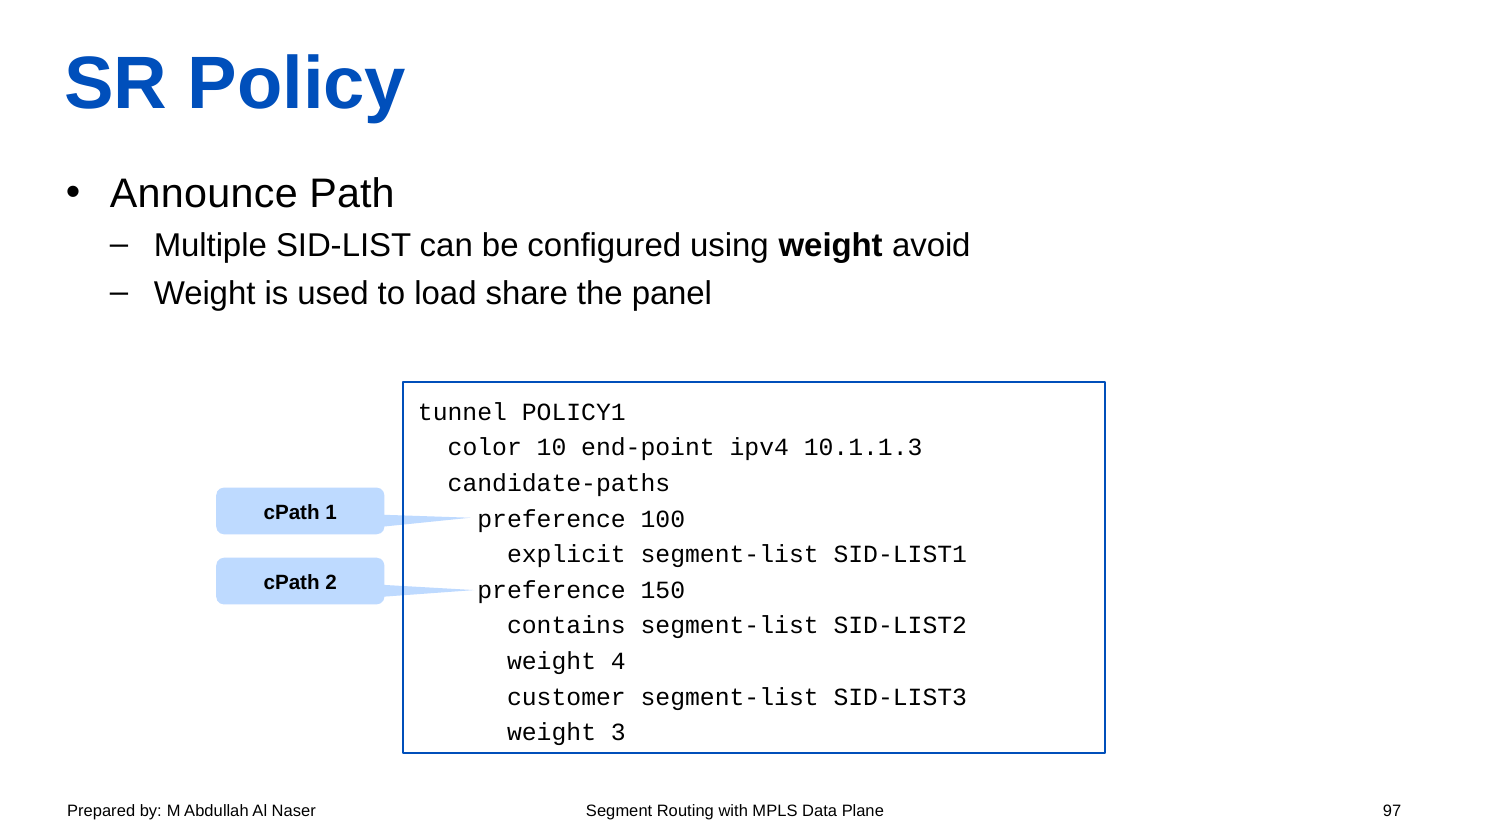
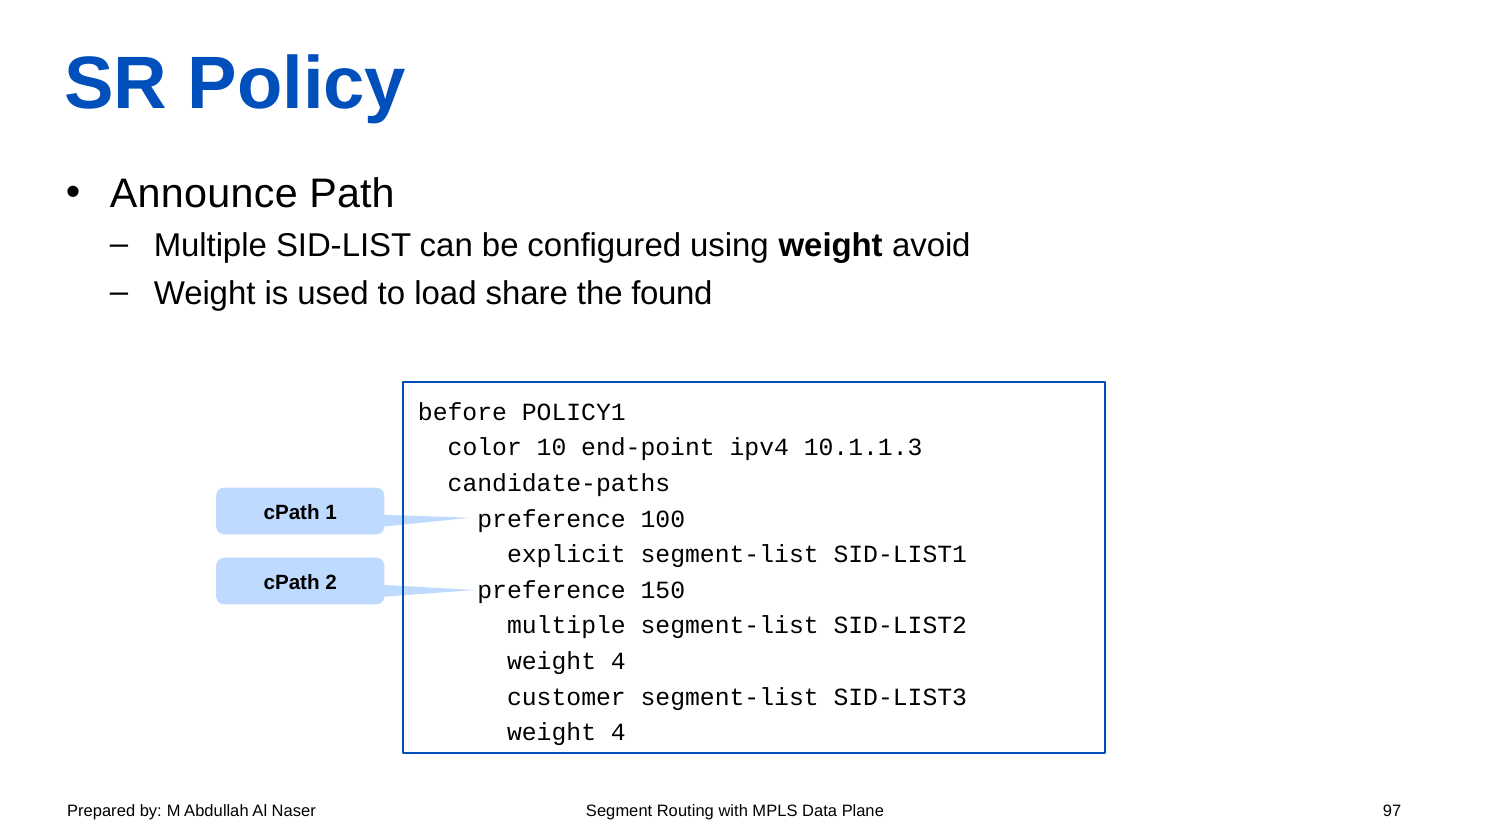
panel: panel -> found (672, 294)
tunnel: tunnel -> before (462, 412)
contains: contains -> multiple (566, 626)
3: 3 -> 4 (618, 733)
